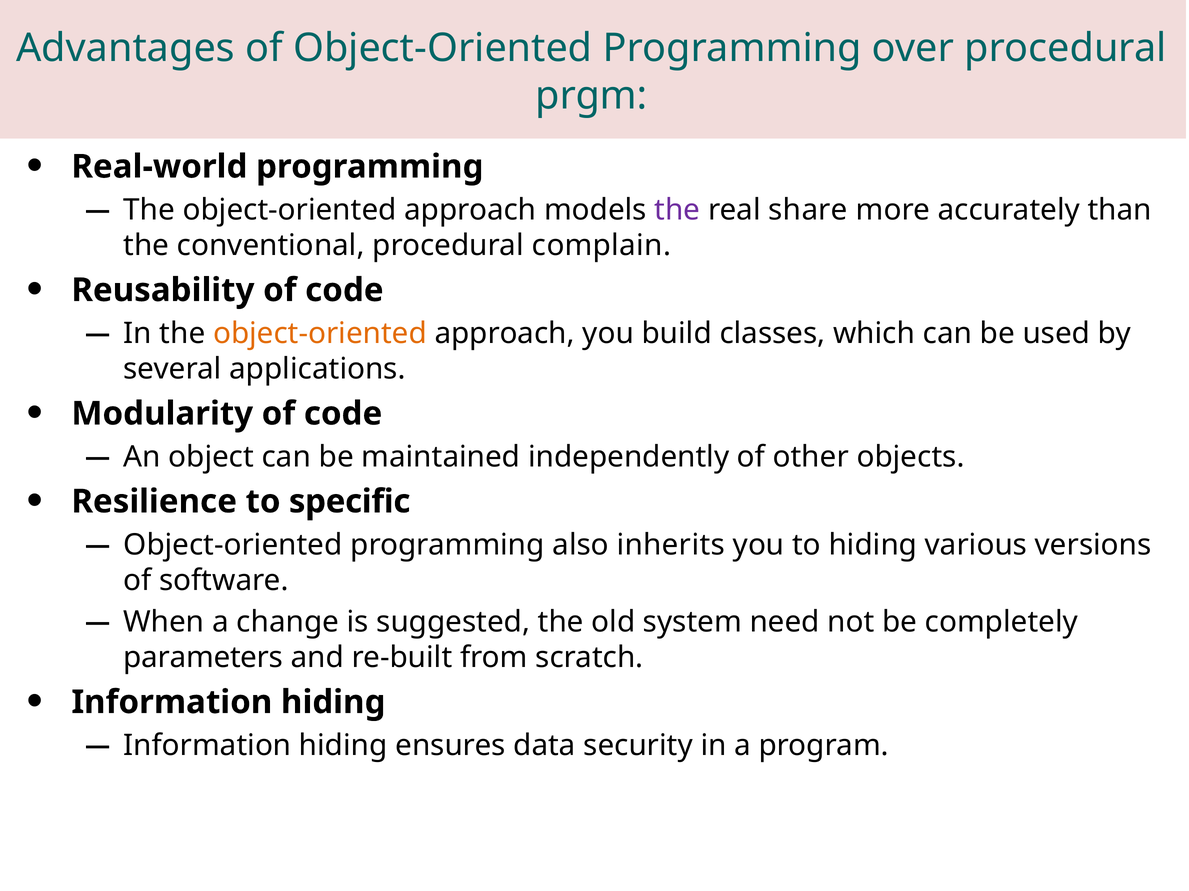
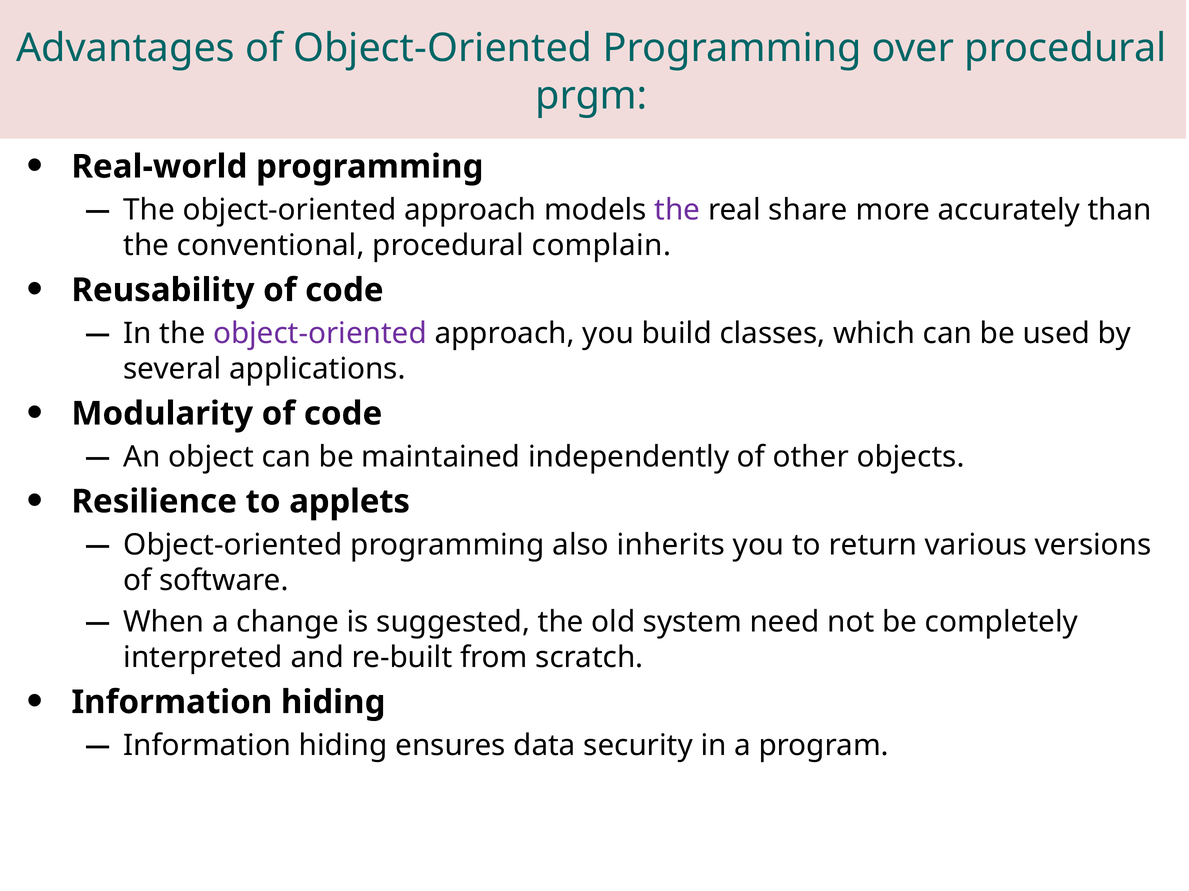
object-oriented colour: orange -> purple (320, 334)
specific: specific -> applets (350, 502)
to hiding: hiding -> return (873, 545)
parameters: parameters -> interpreted (203, 658)
